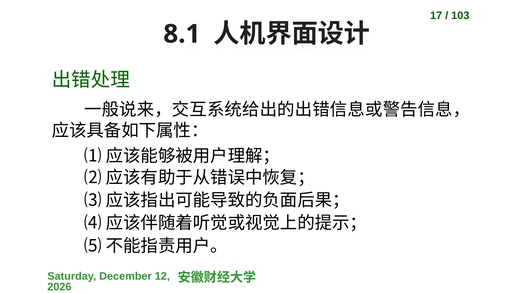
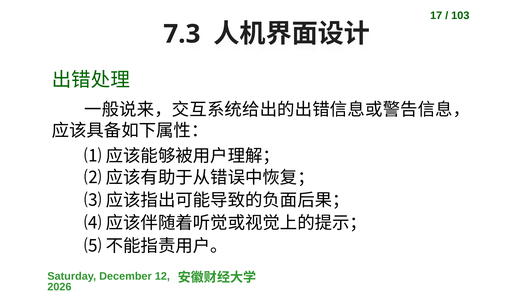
8.1: 8.1 -> 7.3 (182, 34)
